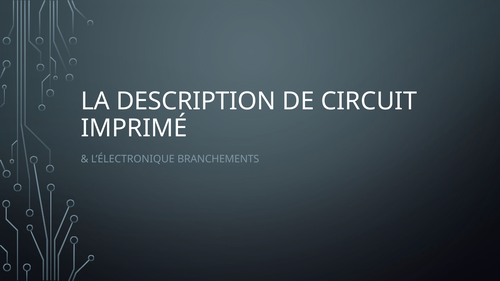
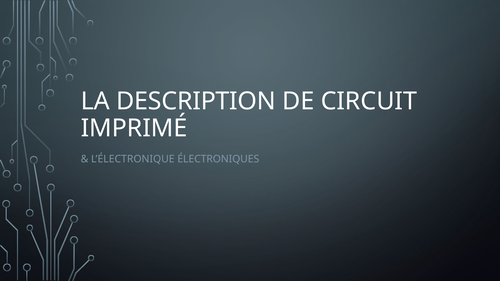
BRANCHEMENTS: BRANCHEMENTS -> ÉLECTRONIQUES (218, 159)
